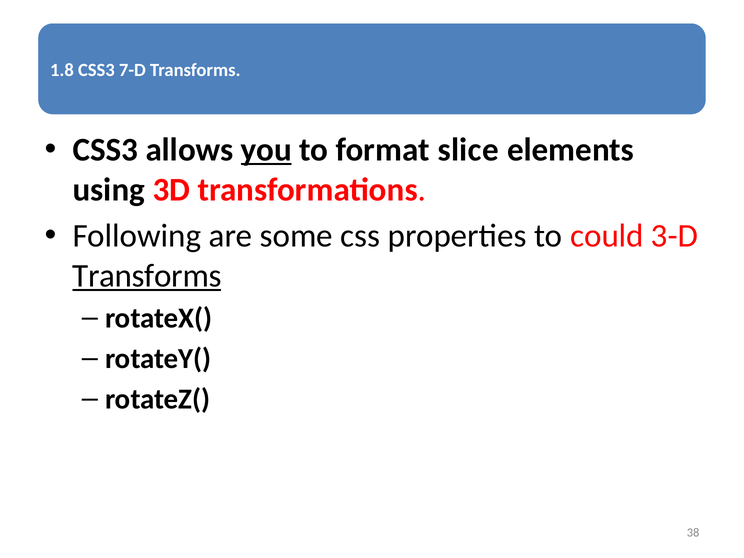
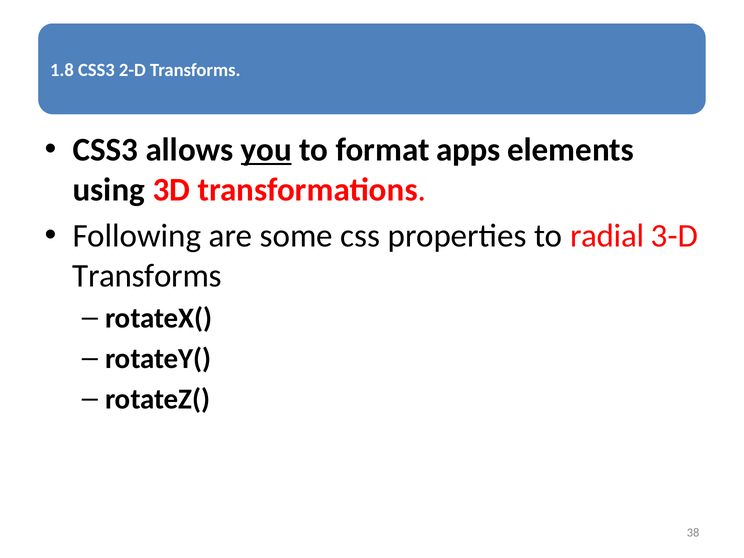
7-D: 7-D -> 2-D (132, 70)
slice: slice -> apps (468, 150)
could: could -> radial (607, 236)
Transforms underline: present -> none (147, 276)
